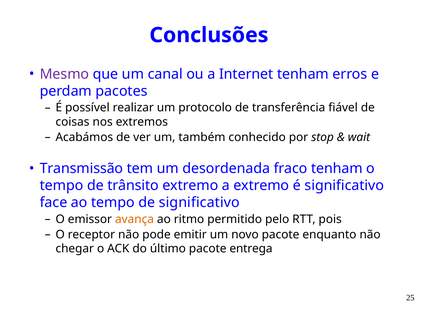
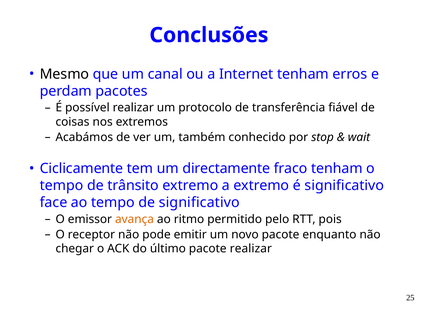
Mesmo colour: purple -> black (64, 74)
Transmissão: Transmissão -> Ciclicamente (81, 168)
desordenada: desordenada -> directamente (226, 168)
pacote entrega: entrega -> realizar (251, 249)
